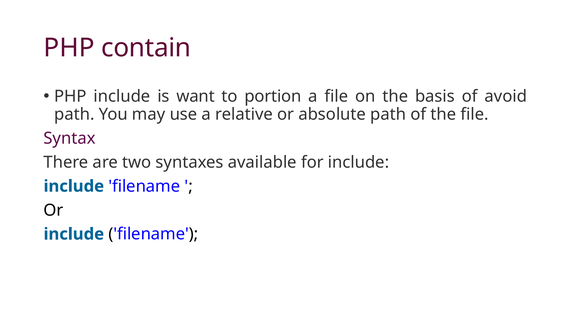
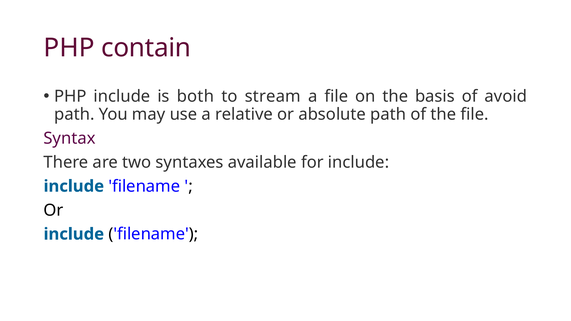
want: want -> both (195, 97)
portion: portion -> stream (273, 97)
